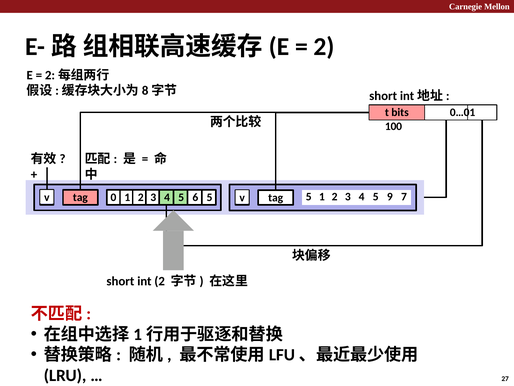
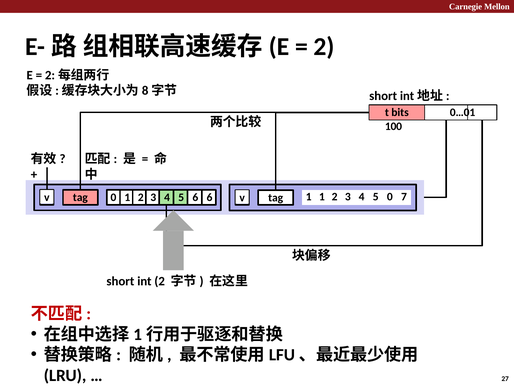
6 5: 5 -> 6 (209, 197)
v 5: 5 -> 1 (309, 197)
5 9: 9 -> 0 (390, 197)
